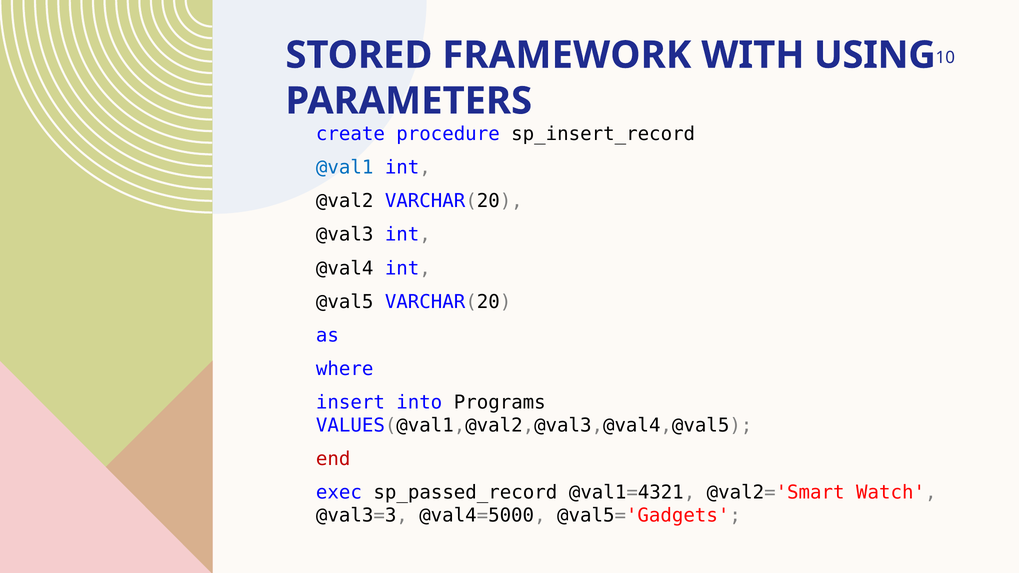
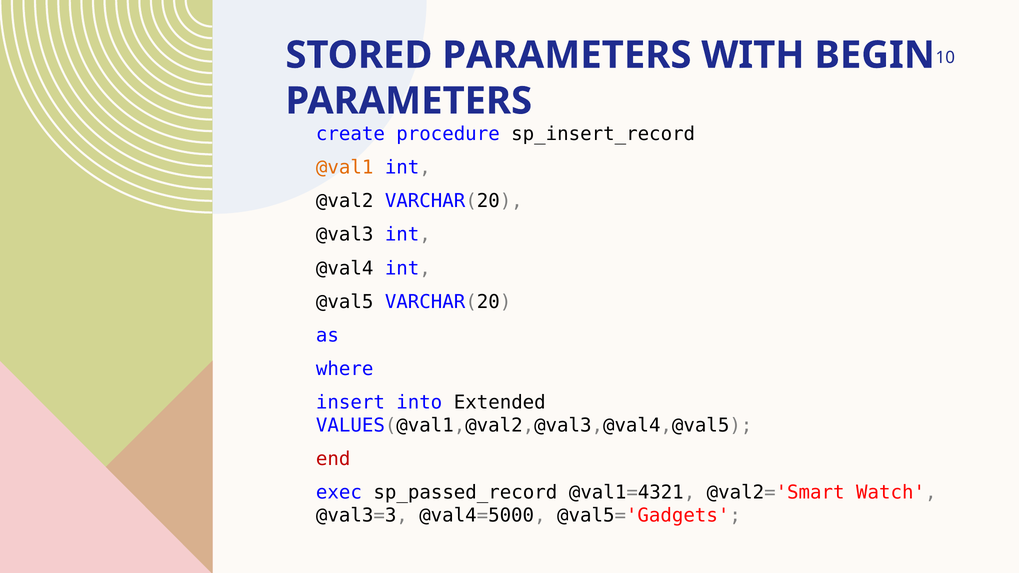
STORED FRAMEWORK: FRAMEWORK -> PARAMETERS (567, 55)
USING: USING -> BEGIN (875, 55)
@val1 colour: blue -> orange (345, 168)
Programs: Programs -> Extended (500, 403)
